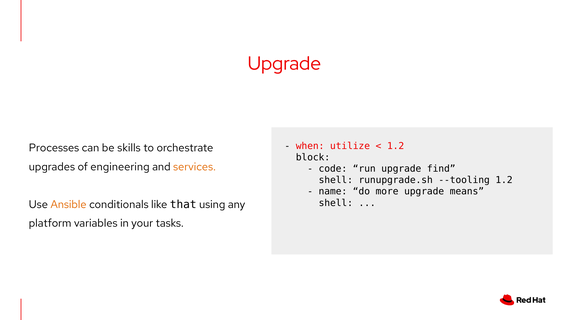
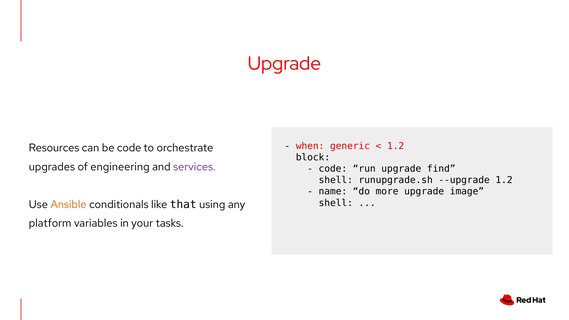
utilize: utilize -> generic (350, 146)
Processes: Processes -> Resources (54, 148)
be skills: skills -> code (129, 148)
services colour: orange -> purple (195, 167)
--tooling: --tooling -> --upgrade (464, 180)
means: means -> image (467, 192)
